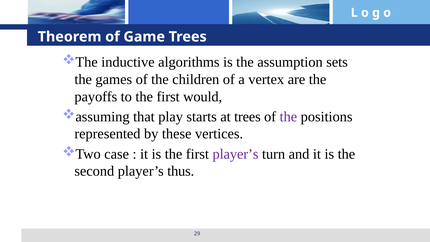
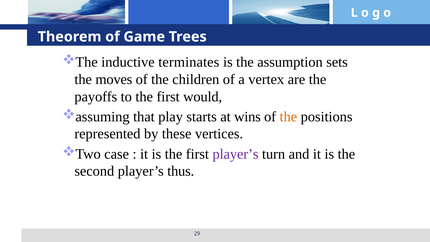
algorithms: algorithms -> terminates (189, 62)
games: games -> moves (114, 79)
at trees: trees -> wins (247, 117)
the colour: purple -> orange (288, 117)
